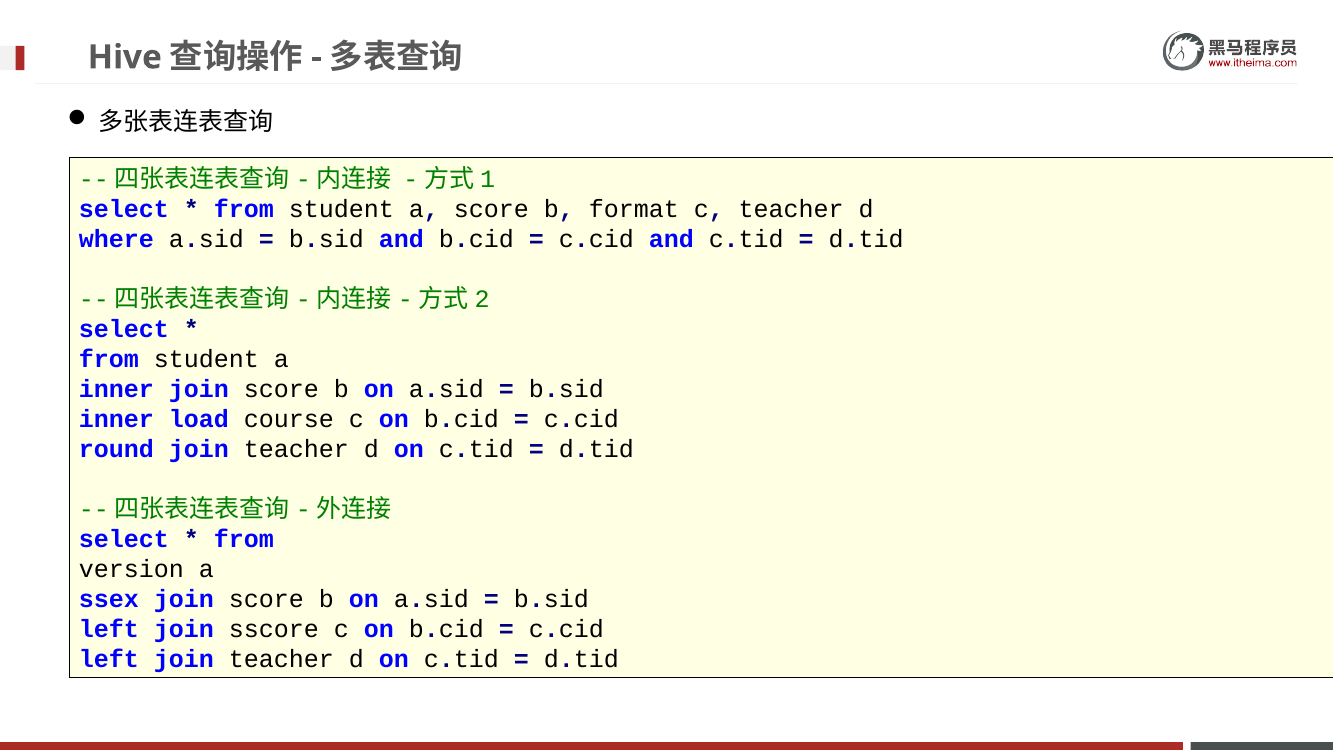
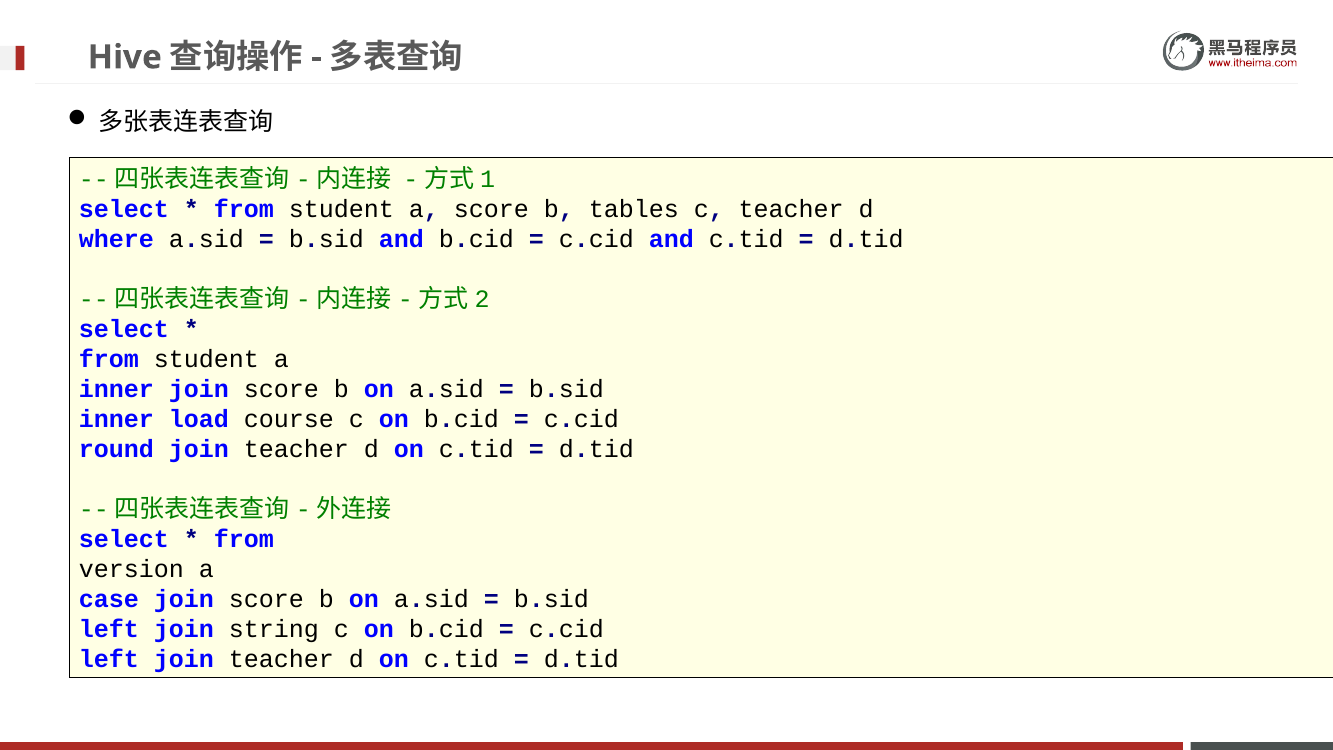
format: format -> tables (634, 210)
ssex: ssex -> case (109, 600)
sscore: sscore -> string (274, 630)
